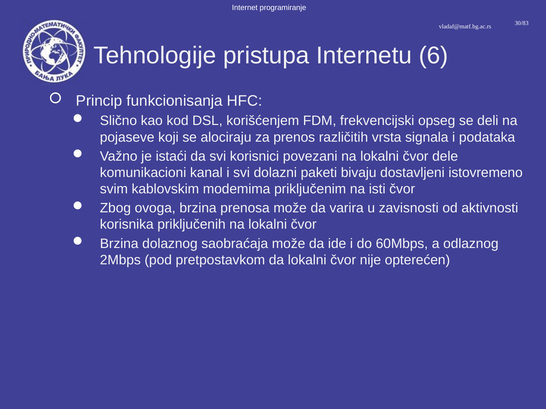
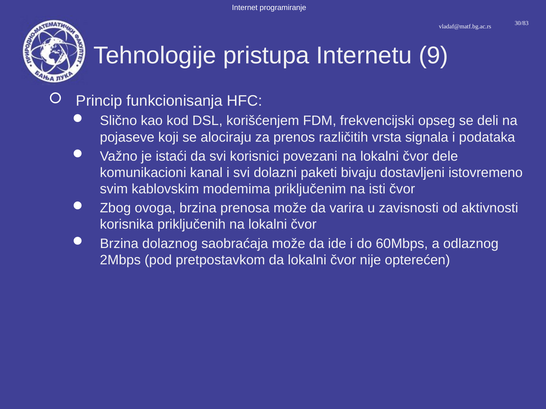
6: 6 -> 9 (434, 56)
